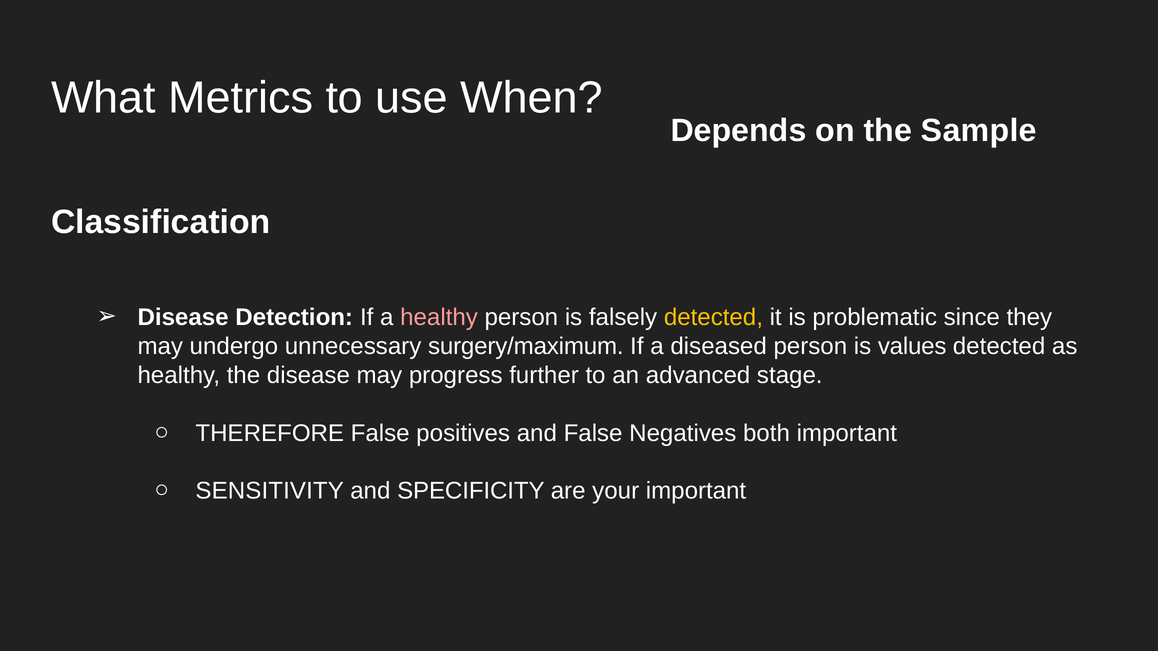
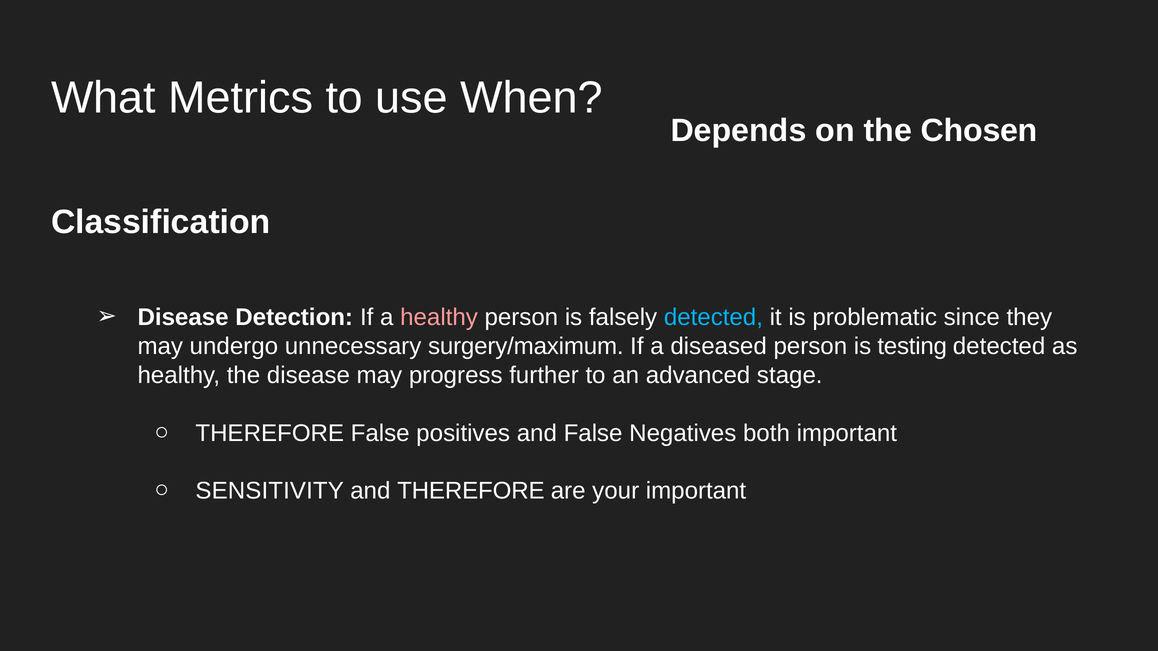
Sample: Sample -> Chosen (979, 131)
detected colour: yellow -> light blue (713, 318)
values: values -> testing (912, 347)
and SPECIFICITY: SPECIFICITY -> THEREFORE (471, 491)
